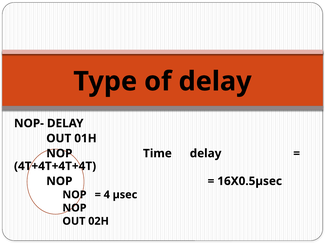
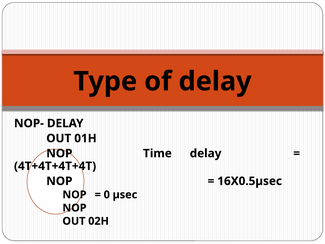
4: 4 -> 0 (107, 195)
